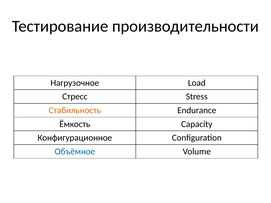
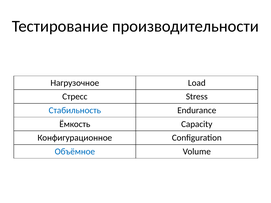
Стабильность colour: orange -> blue (75, 110)
